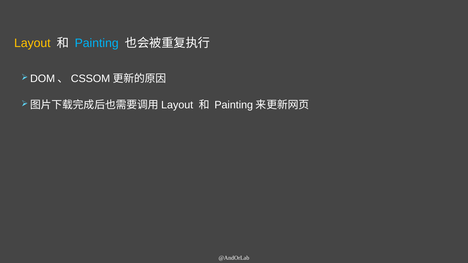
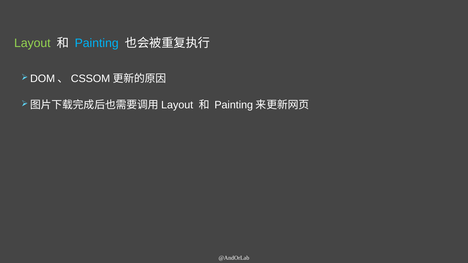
Layout colour: yellow -> light green (32, 43)
